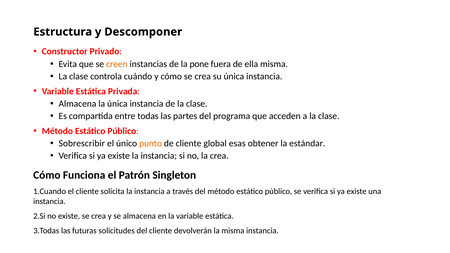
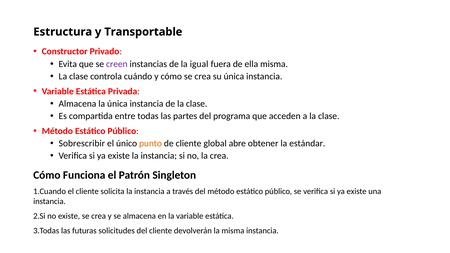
Descomponer: Descomponer -> Transportable (143, 32)
creen colour: orange -> purple (117, 64)
pone: pone -> igual (199, 64)
esas: esas -> abre (237, 144)
